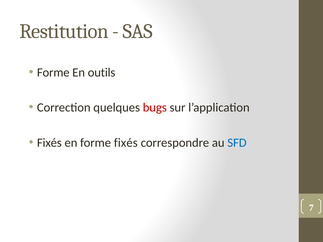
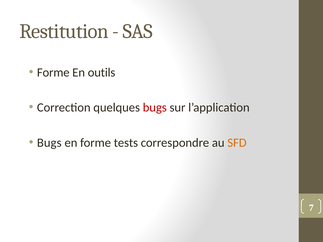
Fixés: Fixés -> Bugs (49, 143)
forme fixés: fixés -> tests (126, 143)
SFD colour: blue -> orange (237, 143)
